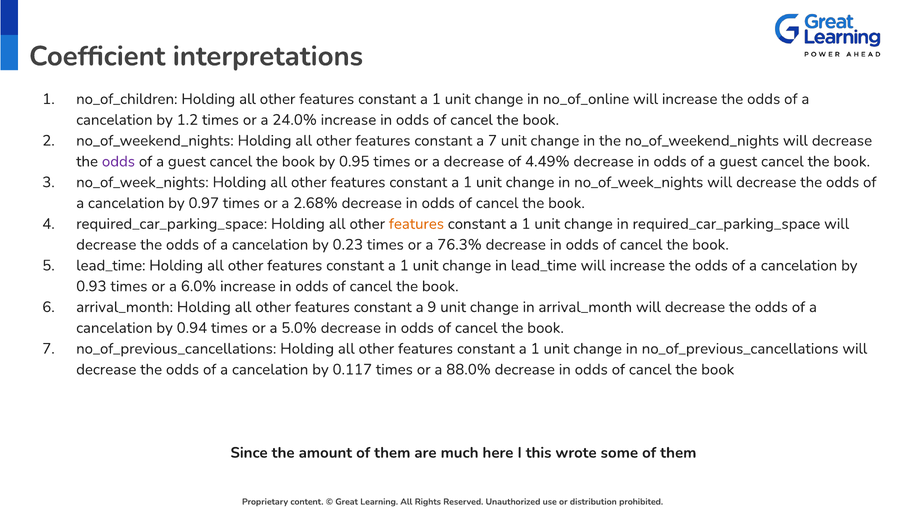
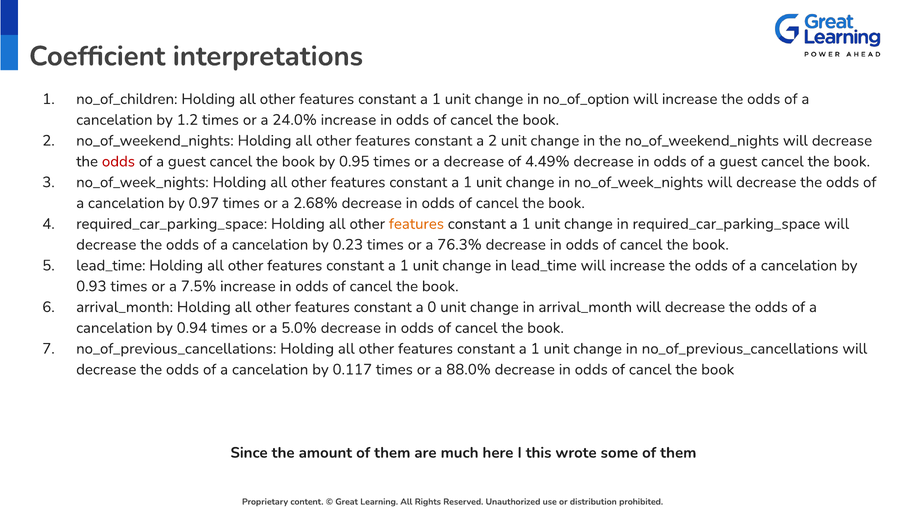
no_of_online: no_of_online -> no_of_option (586, 99)
a 7: 7 -> 2 (493, 140)
odds colour: purple -> red (118, 161)
6.0%: 6.0% -> 7.5% (199, 286)
9: 9 -> 0 (432, 307)
